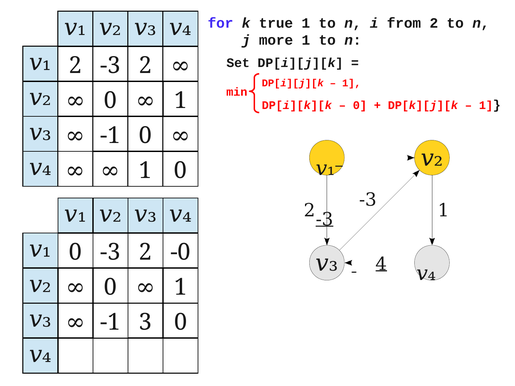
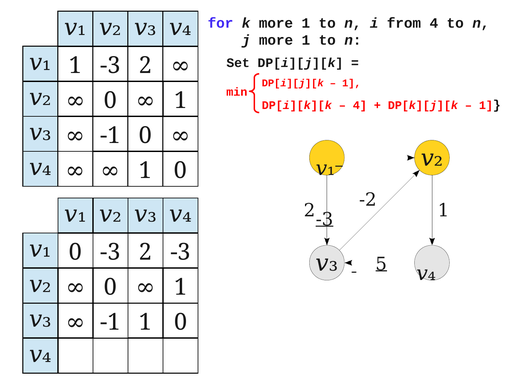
k true: true -> more (276, 23)
from 2: 2 -> 4 (434, 23)
v₁ 2: 2 -> 1 (75, 65)
0: 0 -> 4 (360, 105)
-3: -3 -> -2 (368, 200)
2 -0: -0 -> -3 (181, 252)
4: 4 -> 5 (381, 264)
-1 3: 3 -> 1 (145, 322)
